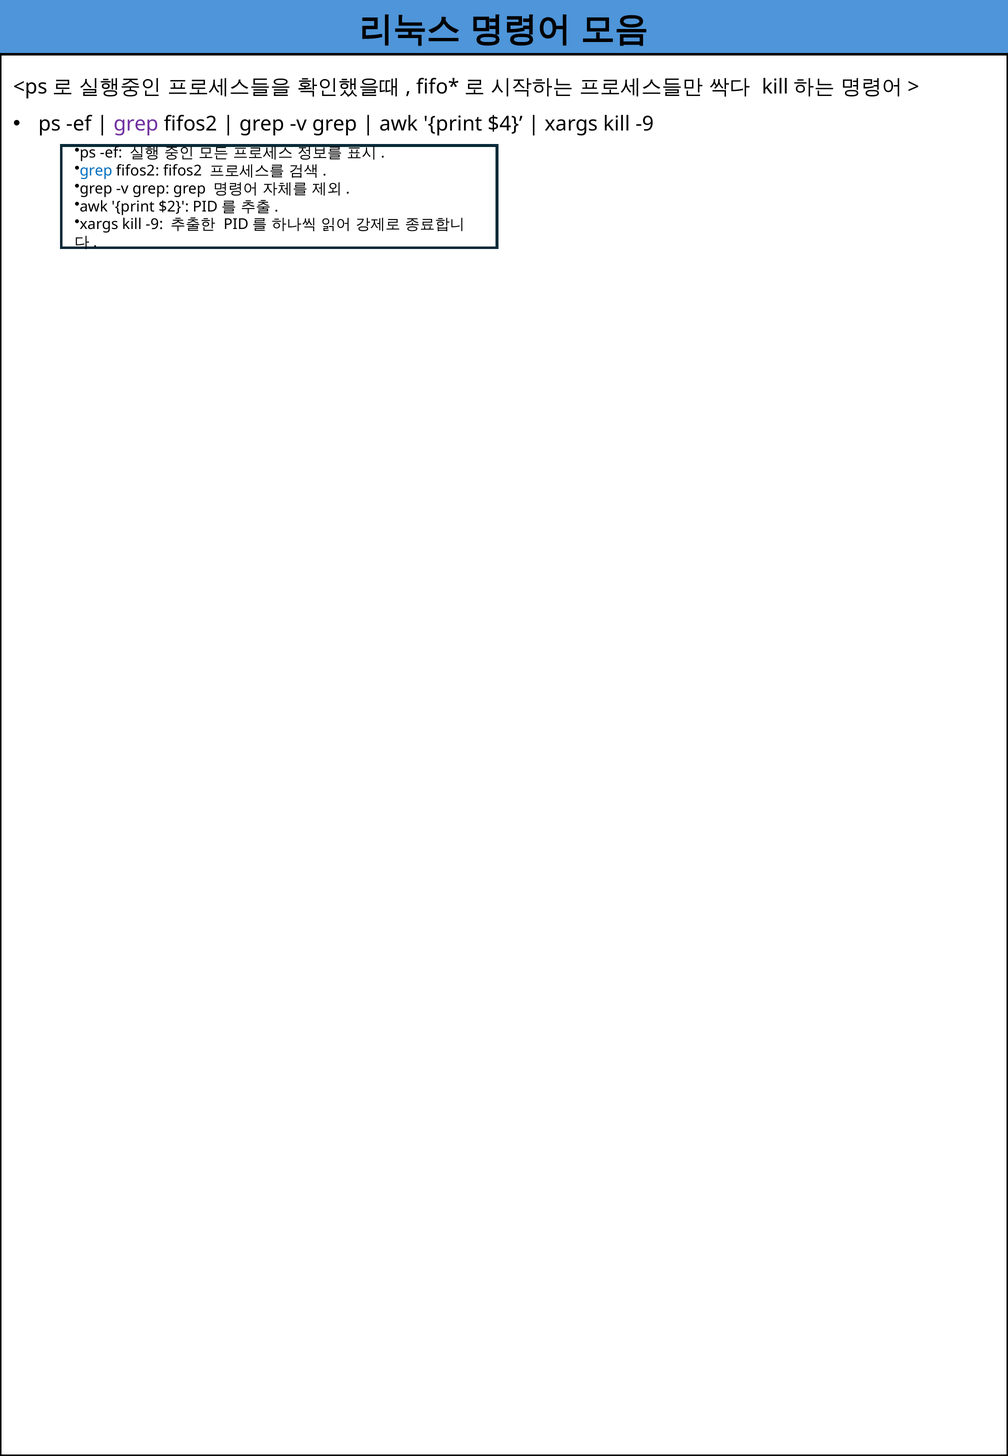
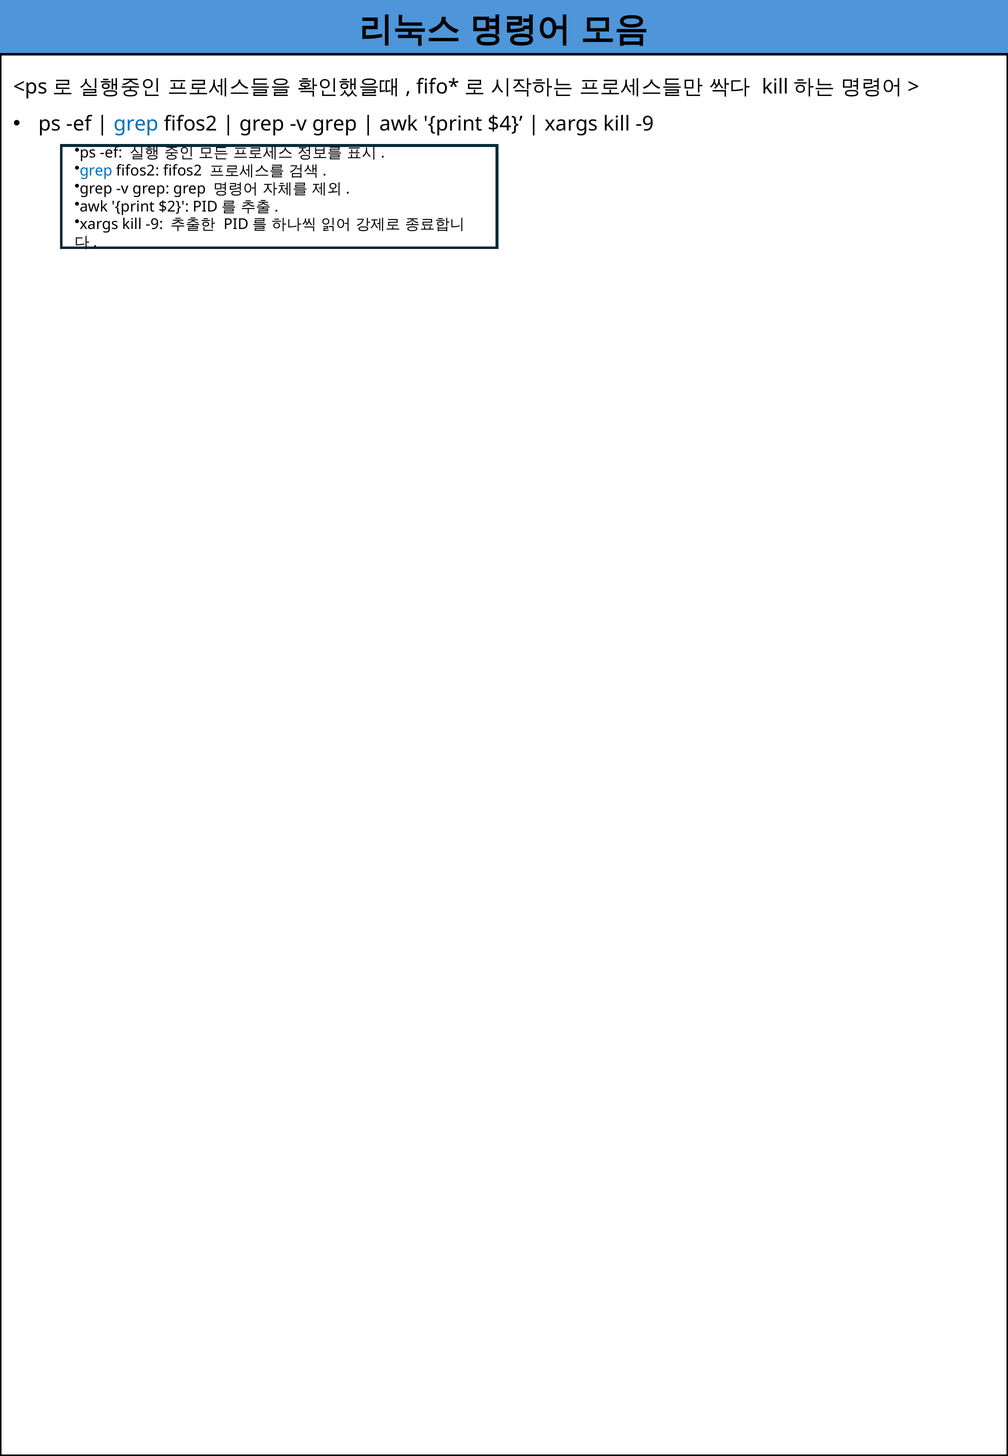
grep colour: purple -> blue (136, 124)
